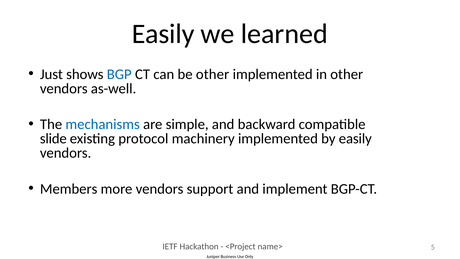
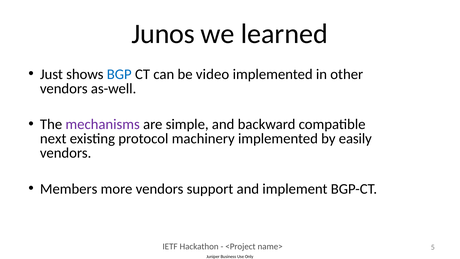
Easily: Easily -> Junos (163, 34)
be other: other -> video (213, 74)
mechanisms colour: blue -> purple (103, 124)
slide: slide -> next (53, 139)
